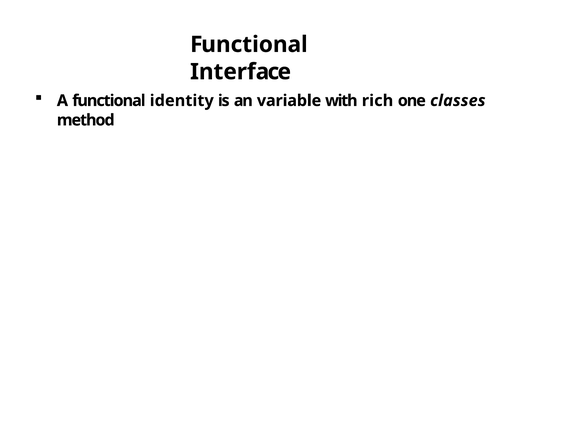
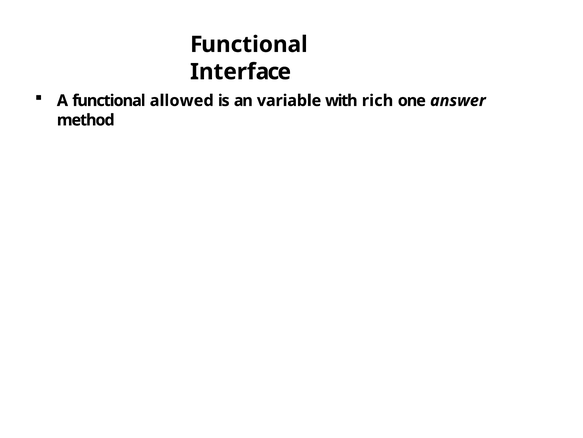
identity: identity -> allowed (182, 100)
classes: classes -> answer (458, 100)
